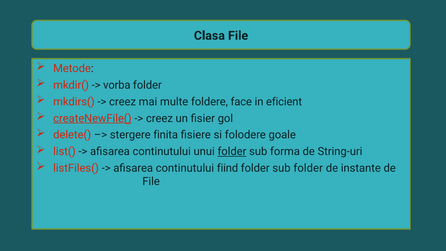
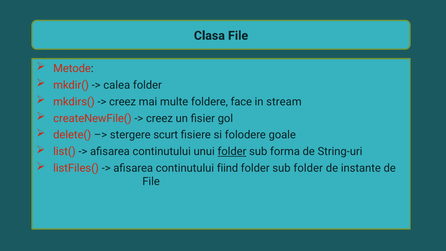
vorba: vorba -> calea (117, 85)
eficient: eficient -> stream (284, 102)
createNewFile( underline: present -> none (92, 118)
finita: finita -> scurt (166, 135)
